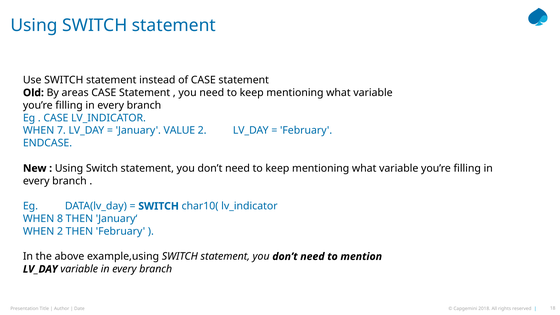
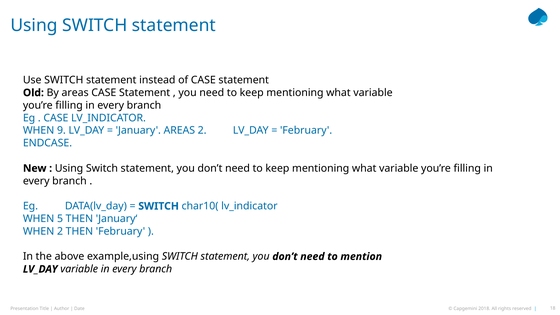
7: 7 -> 9 (61, 131)
January VALUE: VALUE -> AREAS (179, 131)
8: 8 -> 5 (60, 219)
